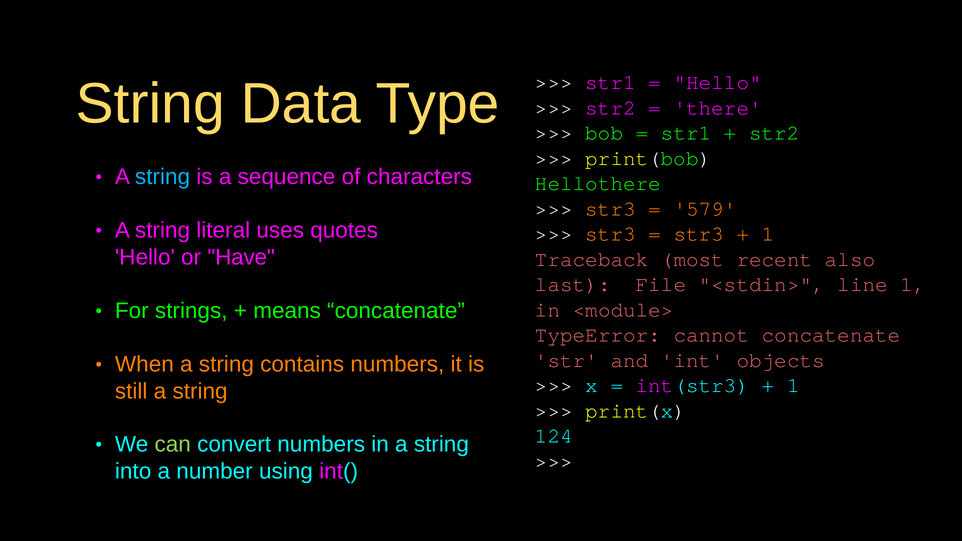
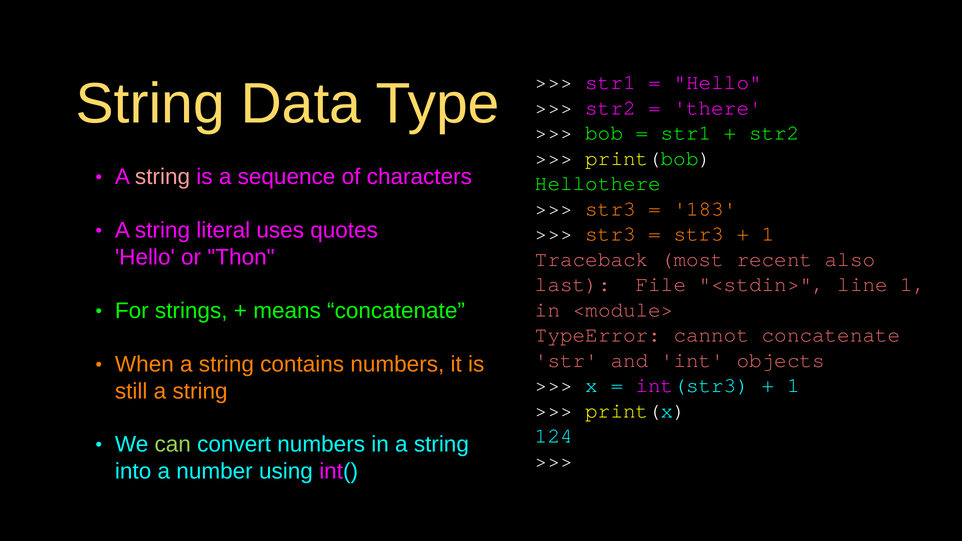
string colour: light blue -> pink (163, 177)
579: 579 -> 183 (705, 209)
Have: Have -> Thon (241, 257)
